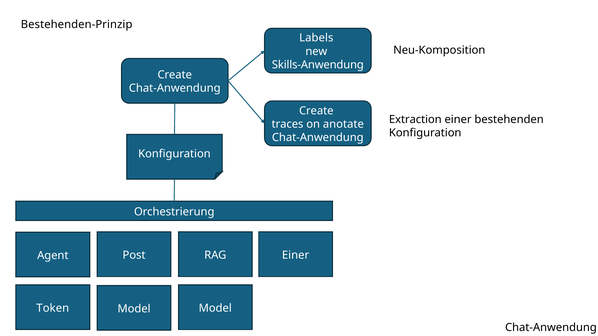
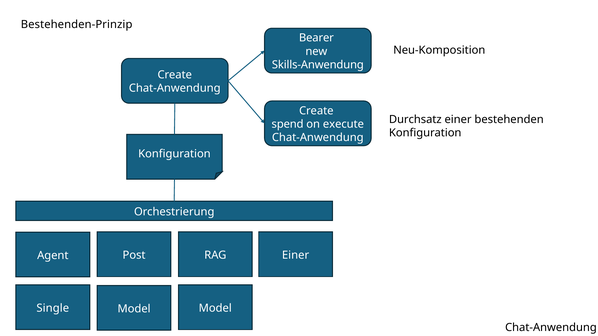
Labels: Labels -> Bearer (316, 38)
Extraction: Extraction -> Durchsatz (415, 120)
traces: traces -> spend (288, 124)
anotate: anotate -> execute (343, 124)
Token: Token -> Single (53, 308)
